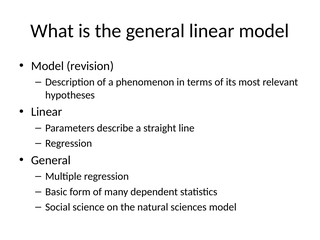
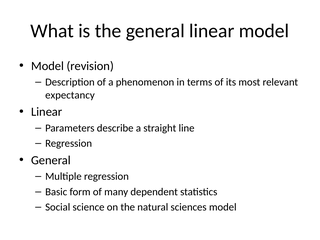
hypotheses: hypotheses -> expectancy (70, 95)
